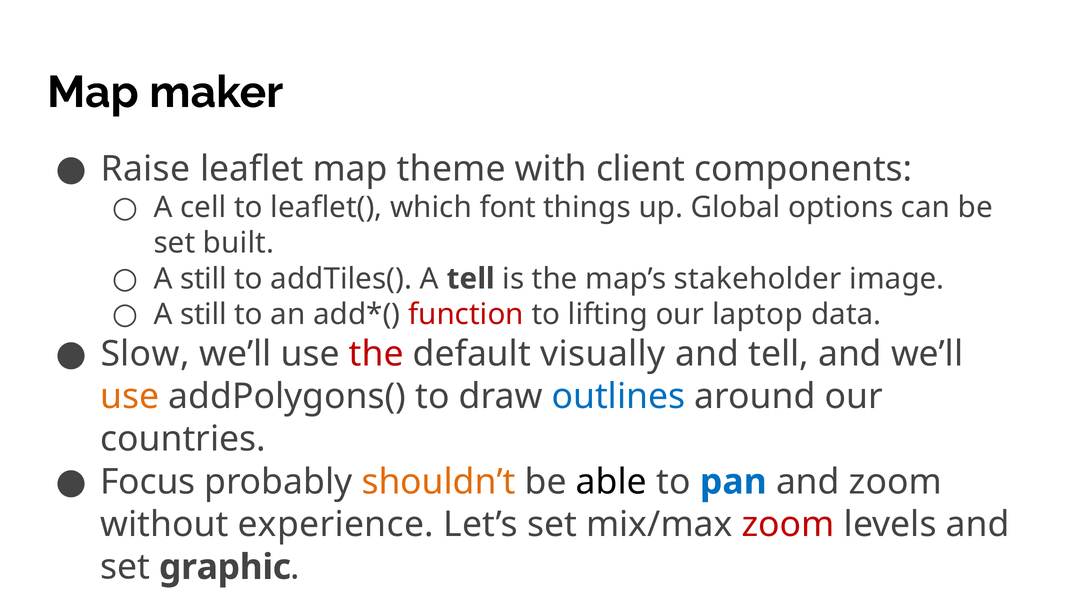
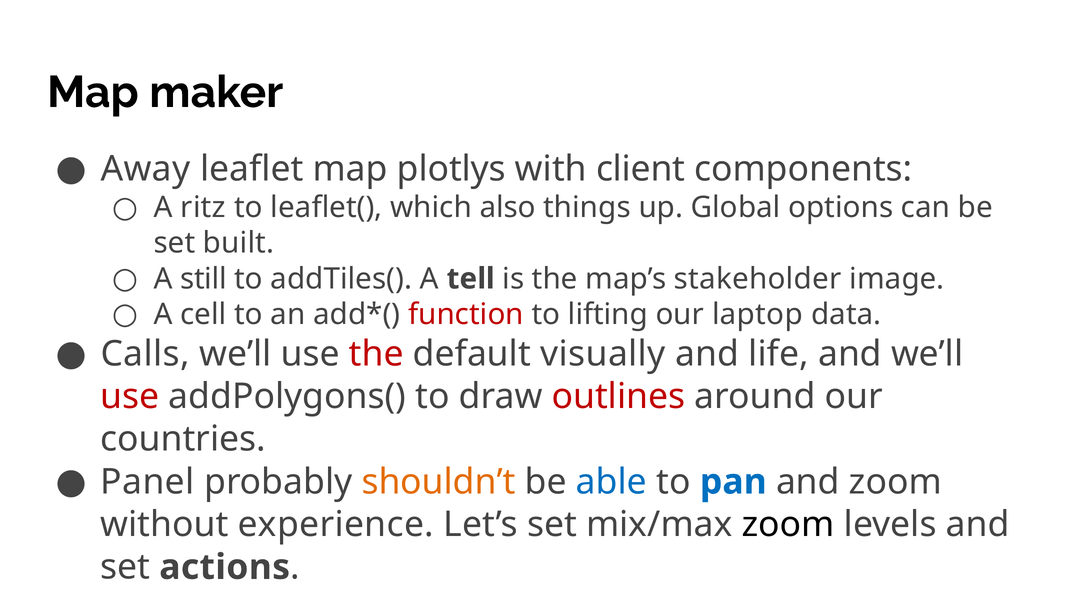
Raise: Raise -> Away (145, 169)
theme: theme -> plotlys (451, 169)
cell: cell -> ritz (203, 207)
font: font -> also (508, 207)
still: still -> cell (203, 314)
Slow: Slow -> Calls (145, 354)
and tell: tell -> life (779, 354)
use colour: orange -> red (130, 396)
outlines colour: blue -> red (618, 396)
Focus: Focus -> Panel (147, 482)
able colour: black -> blue (612, 482)
zoom colour: red -> black (788, 524)
graphic: graphic -> actions (225, 567)
